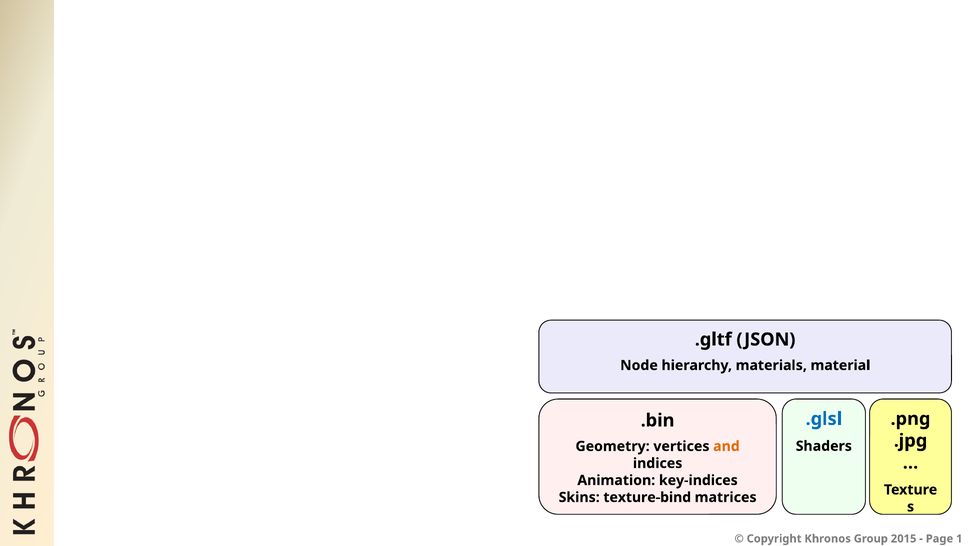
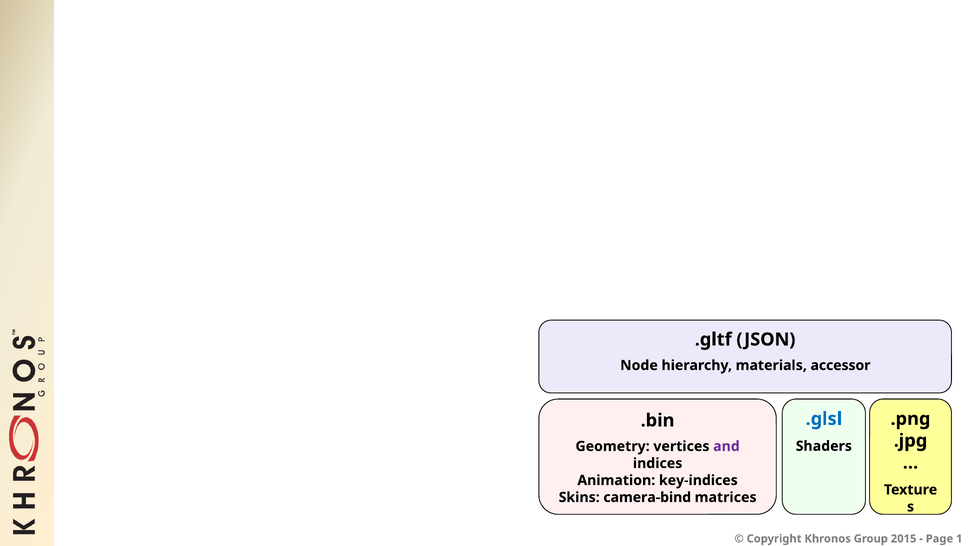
material: material -> accessor (840, 365)
and colour: orange -> purple (726, 446)
texture-bind: texture-bind -> camera-bind (647, 497)
